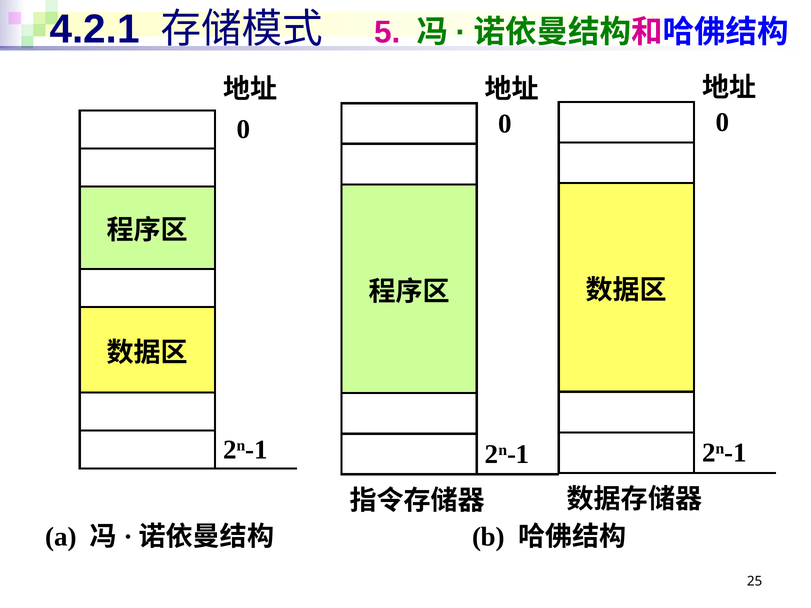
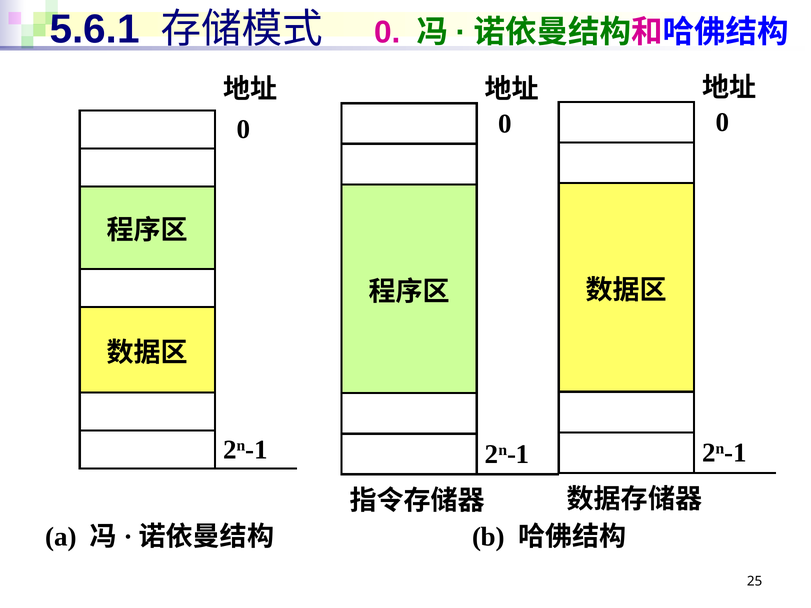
4.2.1: 4.2.1 -> 5.6.1 (95, 29)
5: 5 -> 0 (387, 32)
